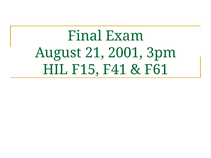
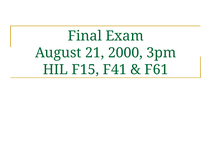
2001: 2001 -> 2000 (125, 53)
